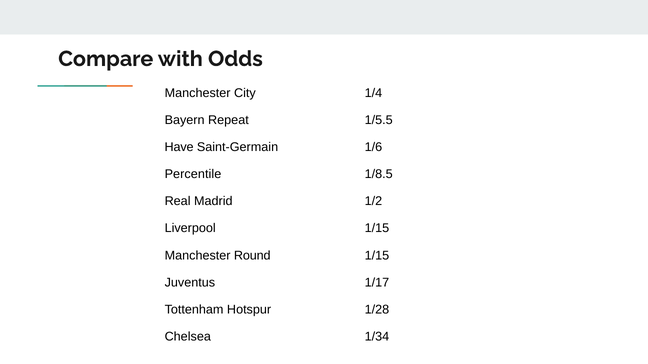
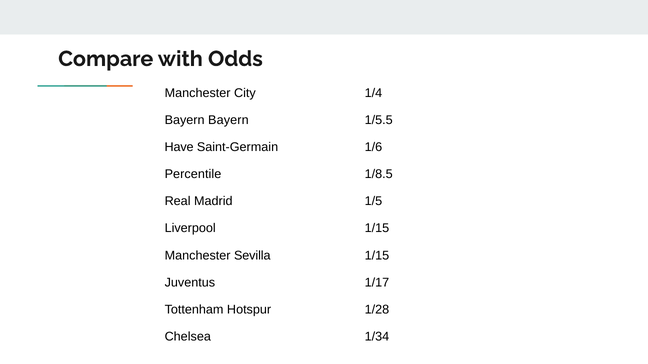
Bayern Repeat: Repeat -> Bayern (228, 120)
1/2: 1/2 -> 1/5 (373, 202)
Round: Round -> Sevilla (252, 256)
